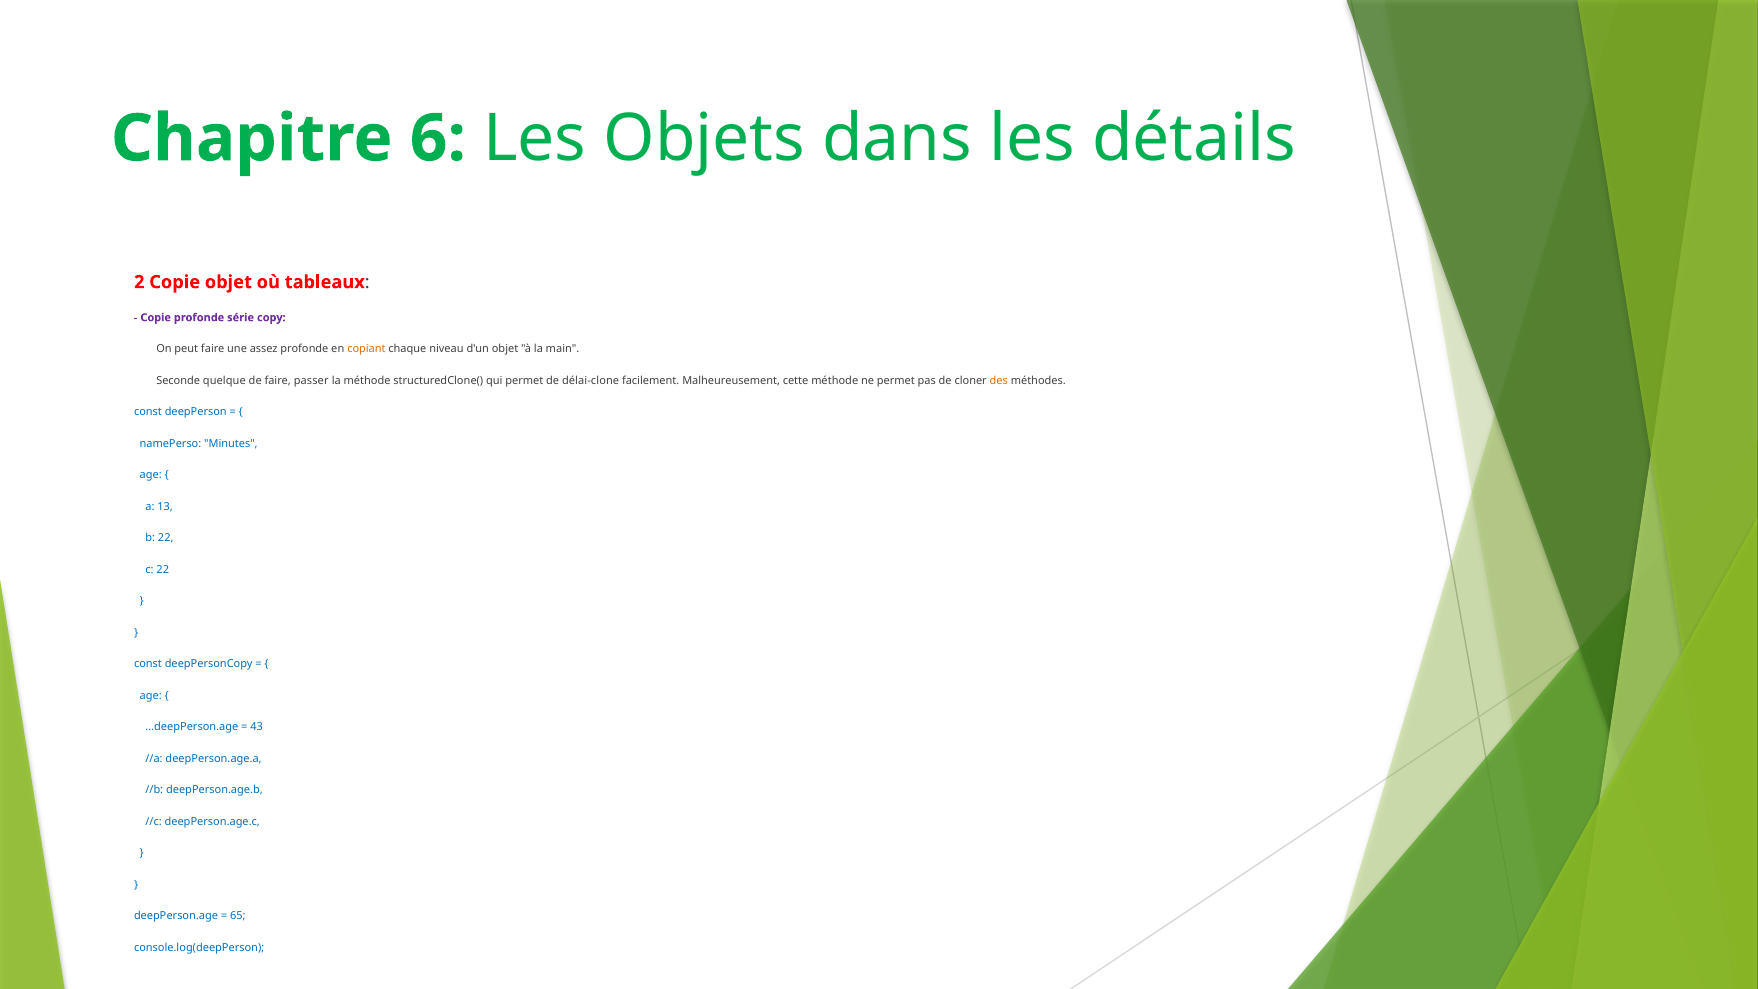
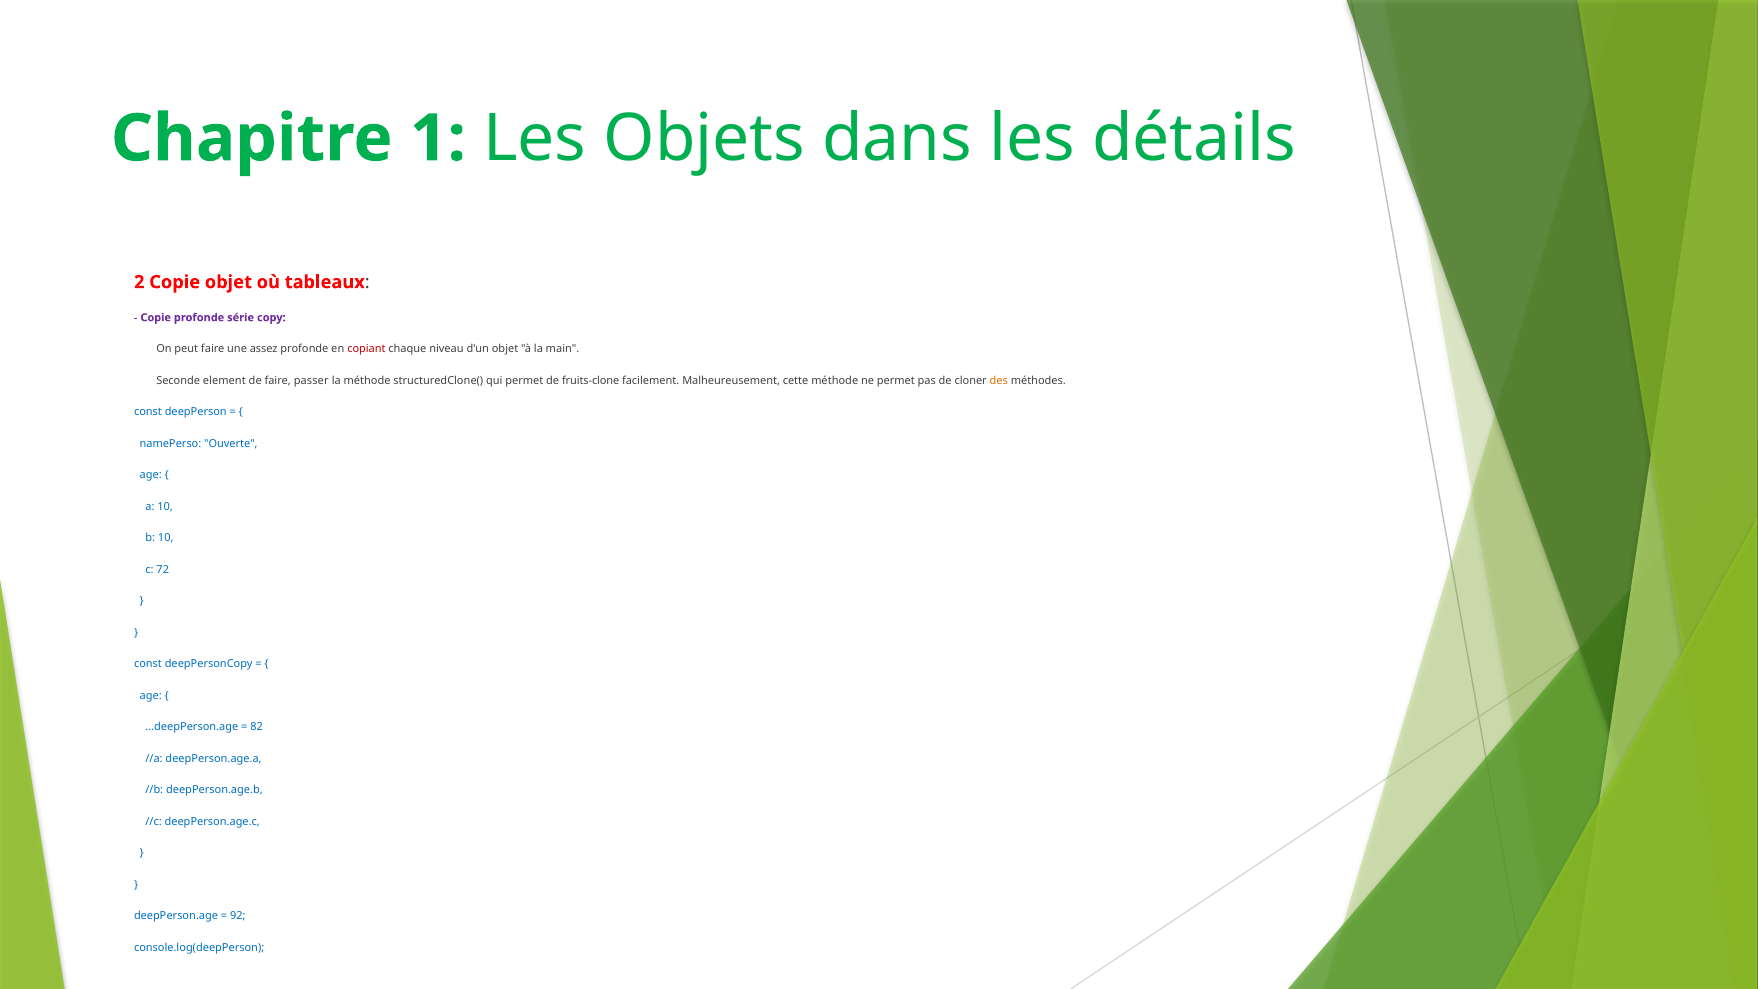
6: 6 -> 1 (438, 139)
copiant colour: orange -> red (366, 349)
quelque: quelque -> element (224, 381)
délai-clone: délai-clone -> fruits-clone (591, 381)
Minutes: Minutes -> Ouverte (231, 444)
a 13: 13 -> 10 (165, 507)
b 22: 22 -> 10 (166, 538)
c 22: 22 -> 72 (163, 570)
43: 43 -> 82 (257, 727)
65: 65 -> 92 (238, 916)
